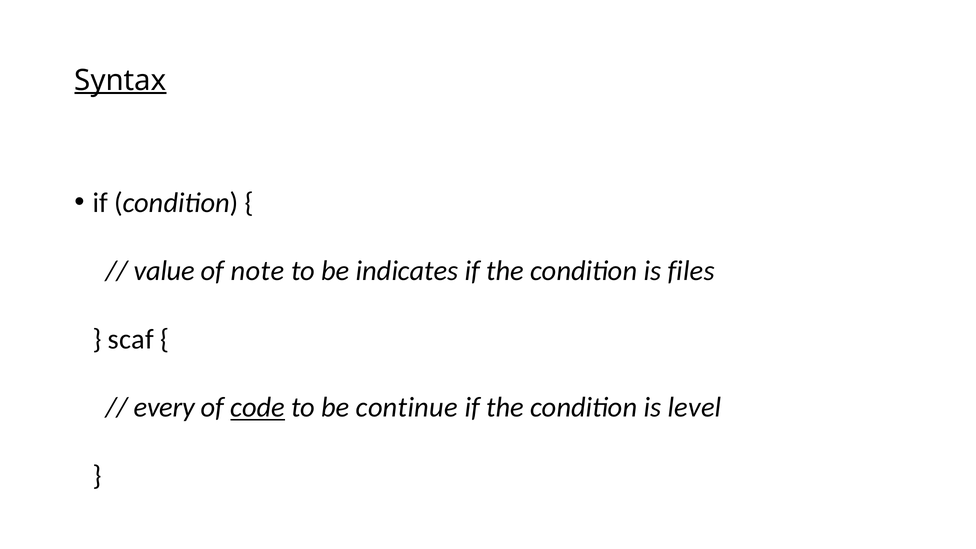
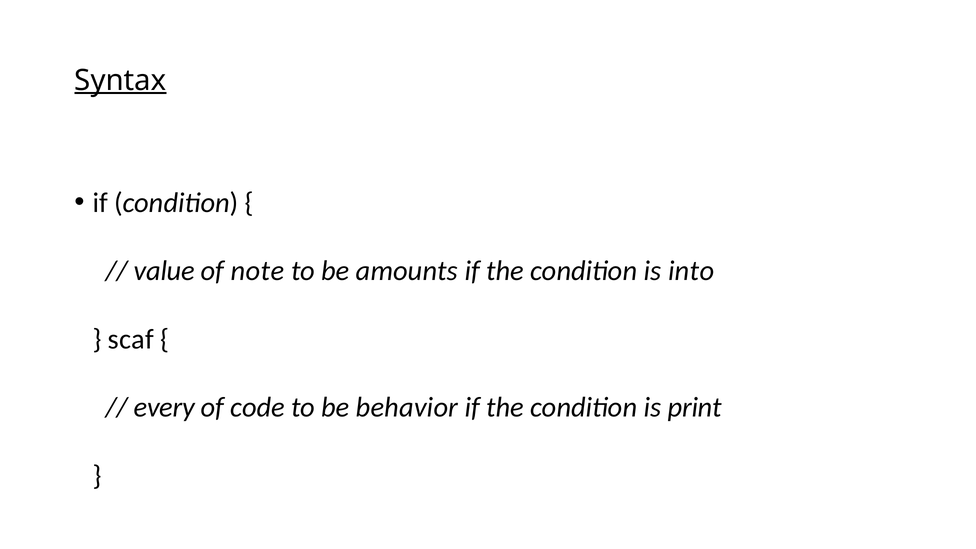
indicates: indicates -> amounts (407, 271)
files: files -> into (691, 271)
code underline: present -> none (258, 407)
continue: continue -> behavior (407, 407)
level: level -> print (695, 407)
